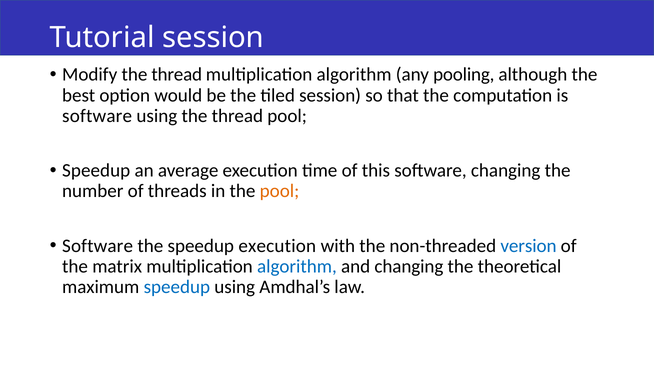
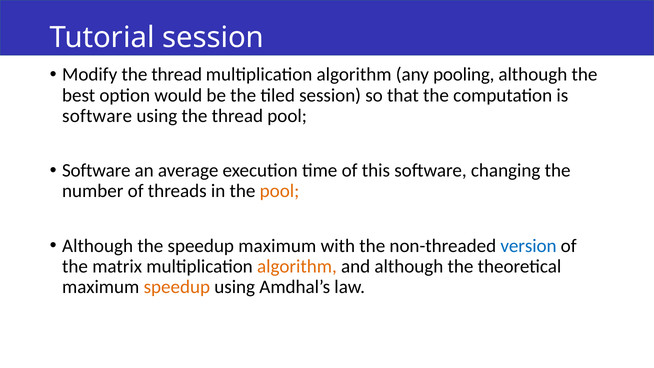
Speedup: Speedup -> Software (96, 171)
Software: Software -> Although (98, 246)
speedup execution: execution -> maximum (277, 246)
algorithm colour: blue -> orange (297, 266)
and changing: changing -> although (409, 266)
speedup colour: blue -> orange (177, 287)
